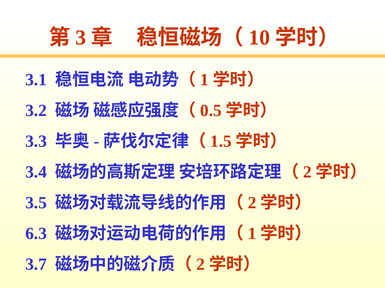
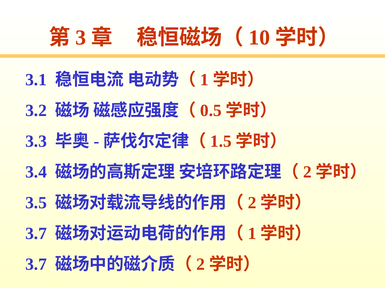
6.3: 6.3 -> 3.7 (36, 234)
